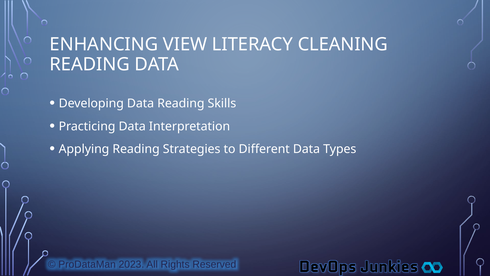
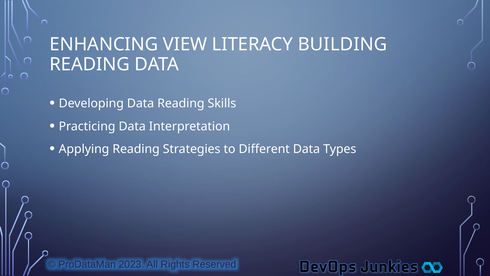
CLEANING: CLEANING -> BUILDING (343, 45)
